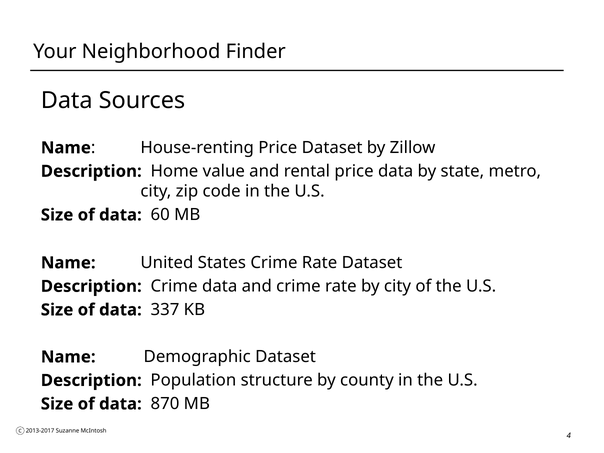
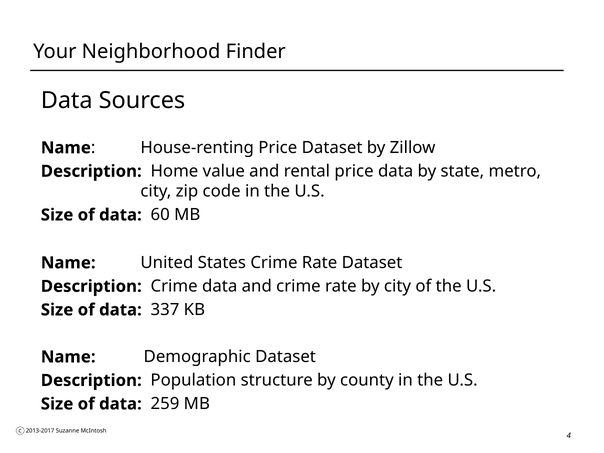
870: 870 -> 259 (165, 404)
